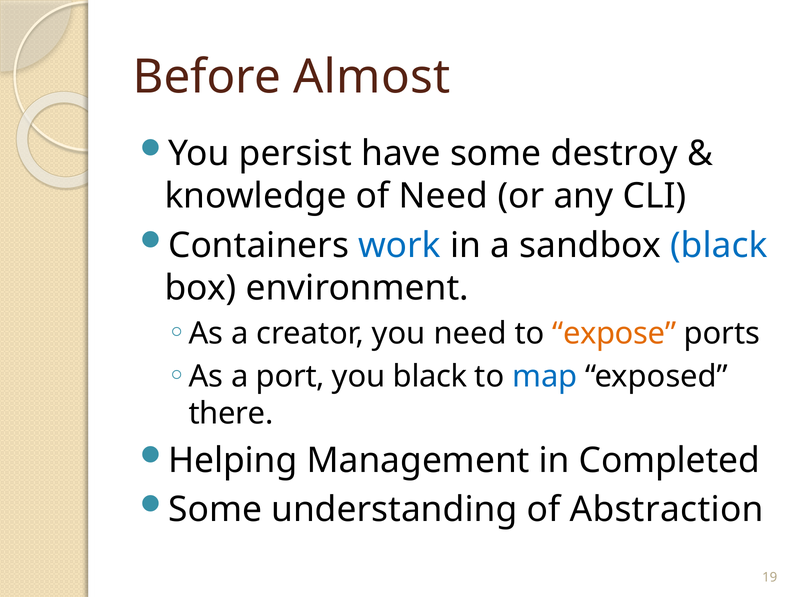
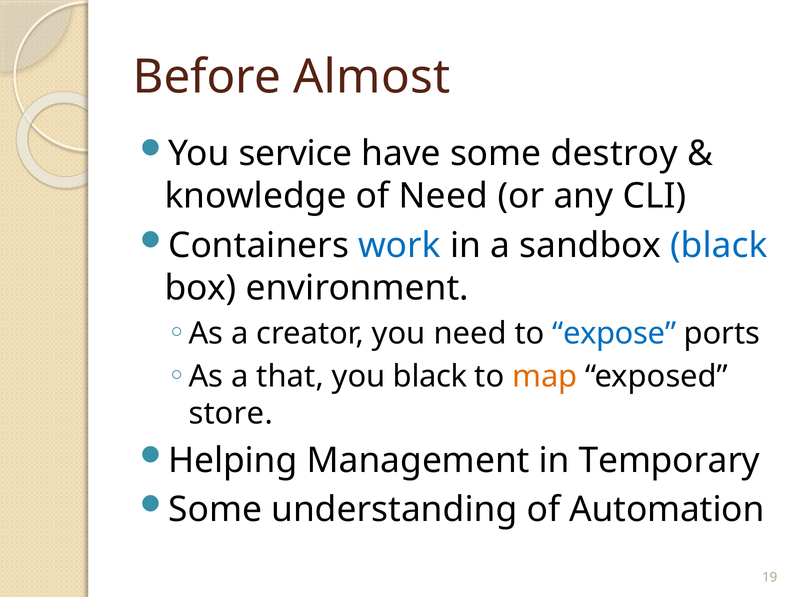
persist: persist -> service (296, 154)
expose colour: orange -> blue (614, 333)
port: port -> that (290, 377)
map colour: blue -> orange (545, 377)
there: there -> store (231, 414)
Completed: Completed -> Temporary (669, 460)
Abstraction: Abstraction -> Automation (667, 509)
